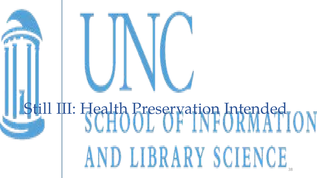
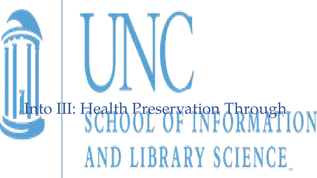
Still: Still -> Into (38, 109)
Intended: Intended -> Through (256, 109)
